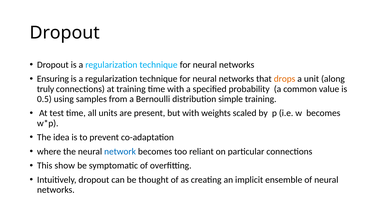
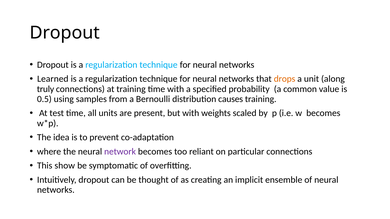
Ensuring: Ensuring -> Learned (53, 79)
simple: simple -> causes (231, 99)
network colour: blue -> purple (120, 152)
